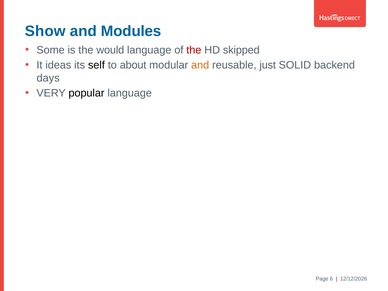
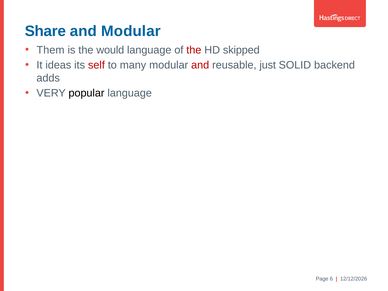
Show: Show -> Share (45, 31)
and Modules: Modules -> Modular (131, 31)
Some: Some -> Them (51, 50)
self colour: black -> red (96, 65)
about: about -> many (133, 65)
and colour: orange -> red (200, 65)
days: days -> adds (48, 78)
